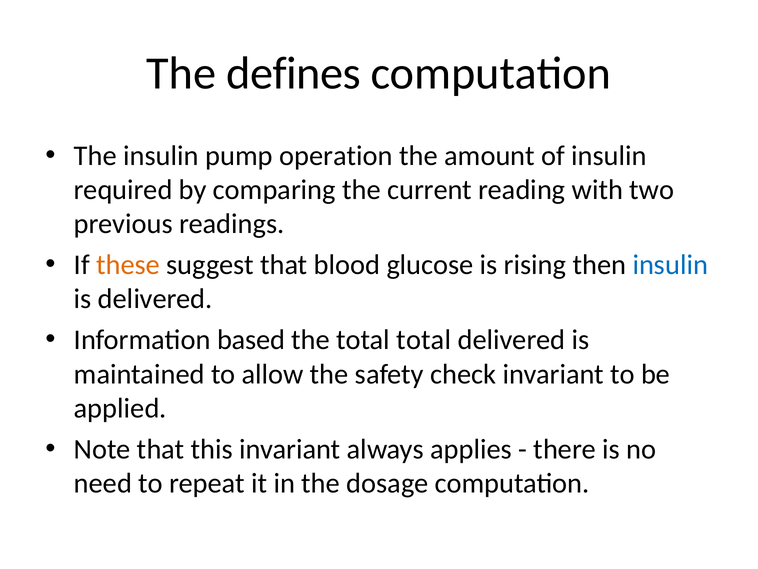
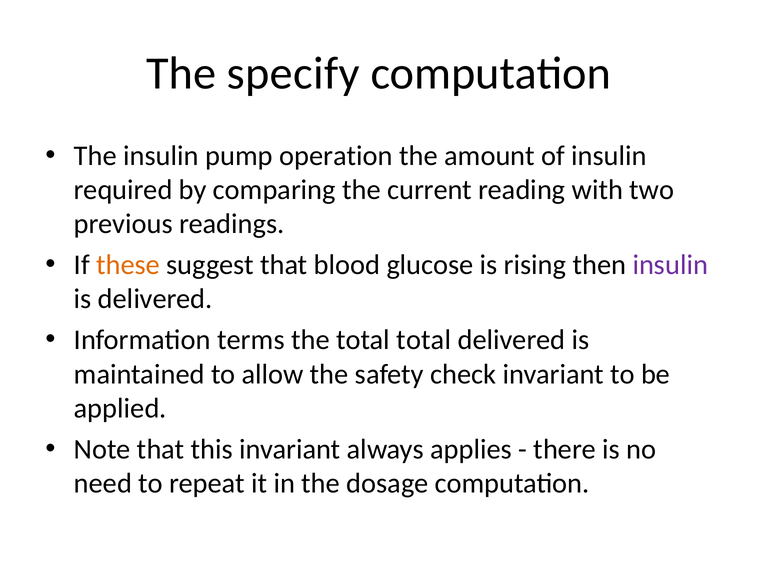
defines: defines -> specify (293, 73)
insulin colour: blue -> purple (670, 265)
based: based -> terms (251, 340)
